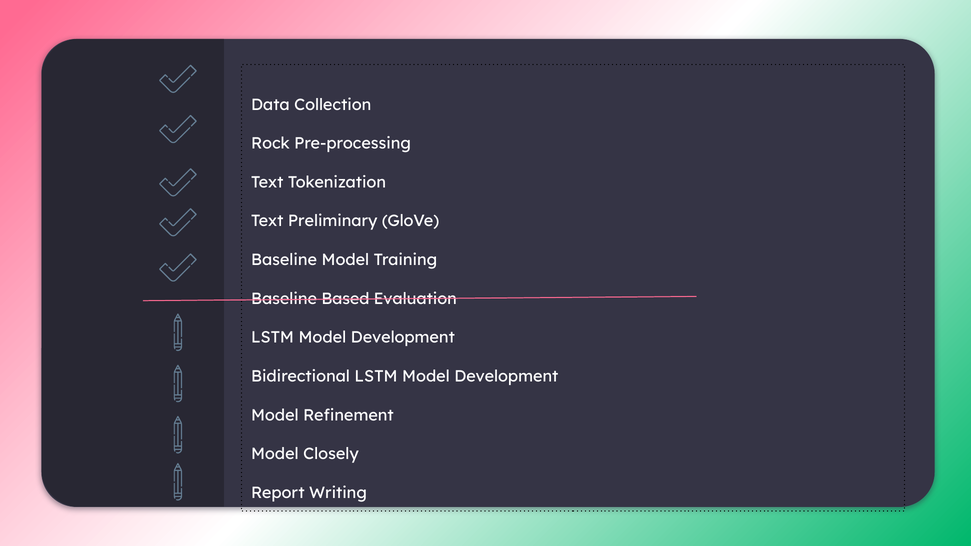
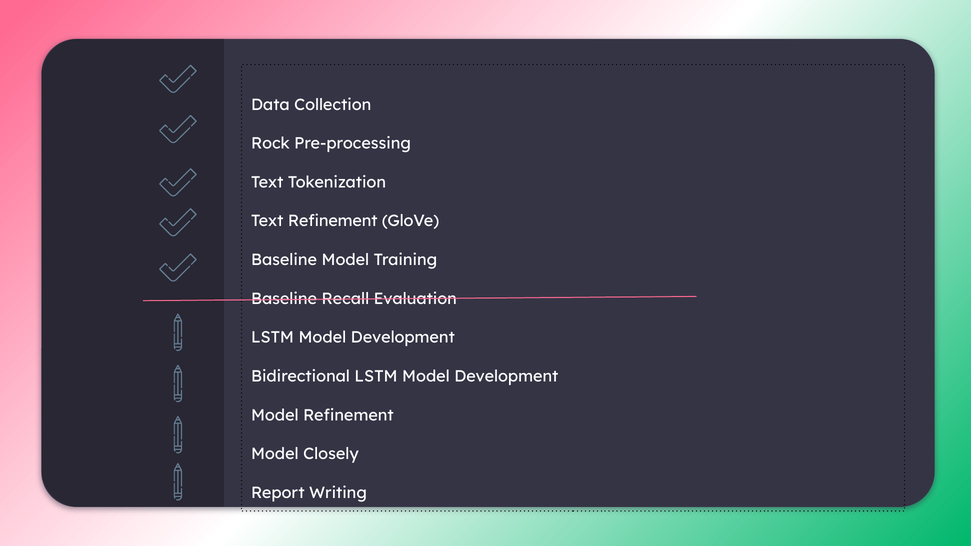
Text Preliminary: Preliminary -> Refinement (333, 221)
Based: Based -> Recall (345, 299)
